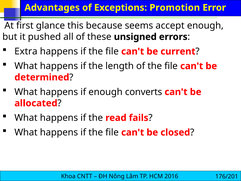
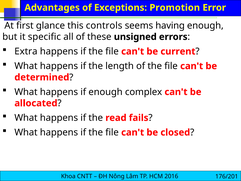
because: because -> controls (104, 26)
accept: accept -> having (170, 26)
pushed: pushed -> specific (44, 37)
converts: converts -> complex (144, 92)
